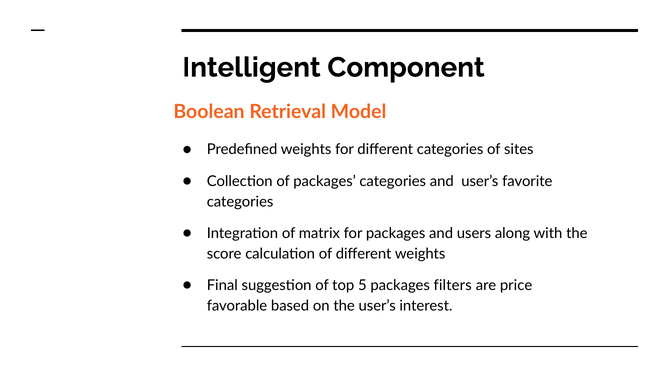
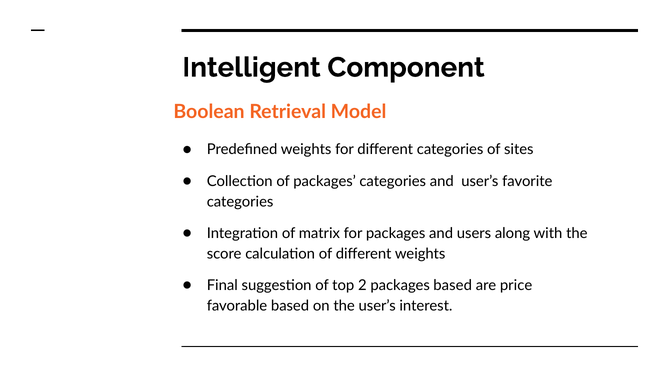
5: 5 -> 2 (362, 286)
packages filters: filters -> based (453, 286)
